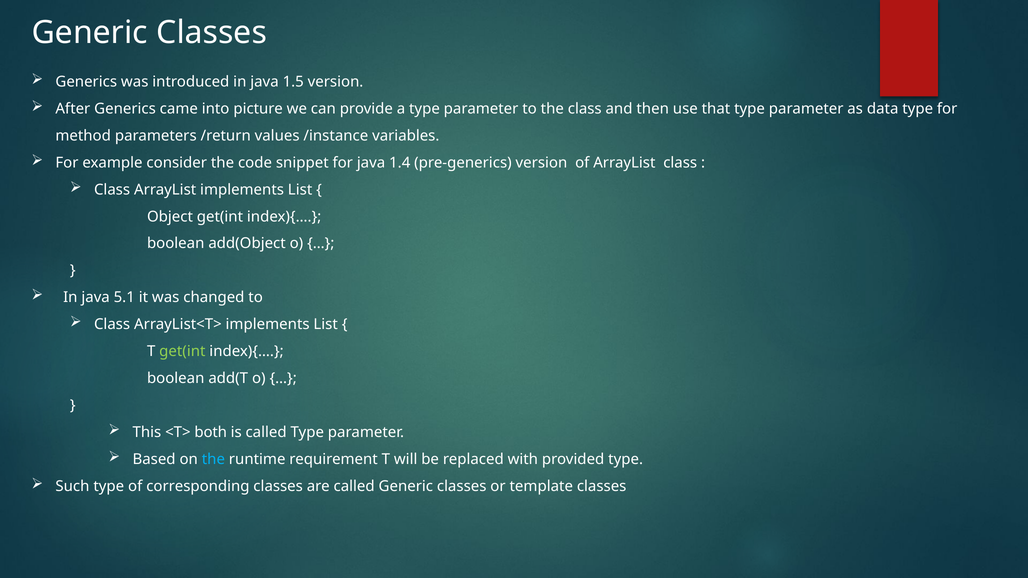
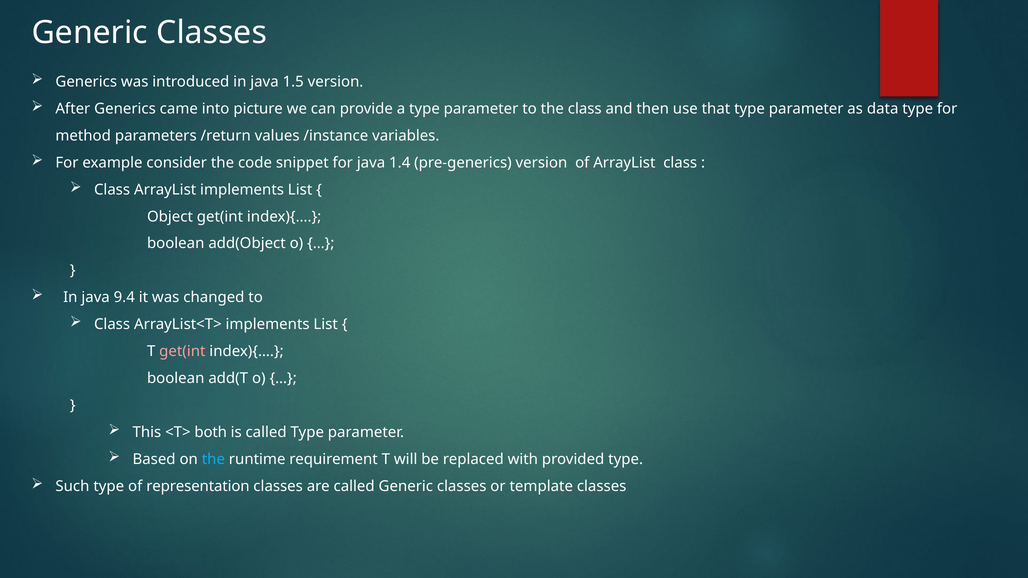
5.1: 5.1 -> 9.4 (124, 298)
get(int colour: light green -> pink (182, 352)
corresponding: corresponding -> representation (198, 487)
